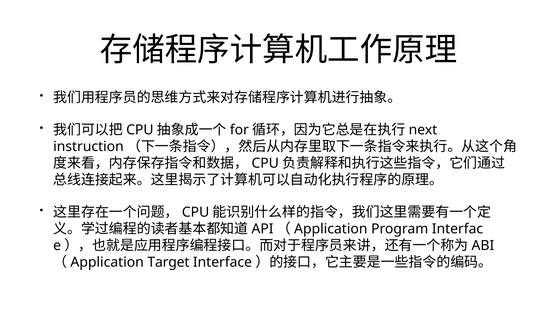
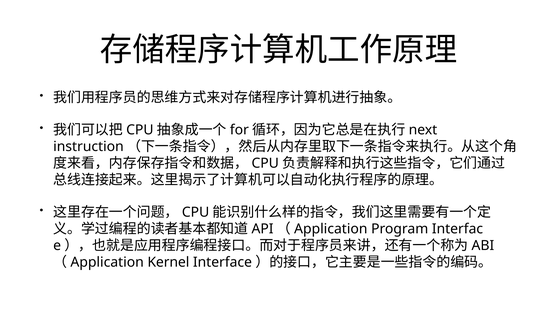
Target: Target -> Kernel (168, 263)
